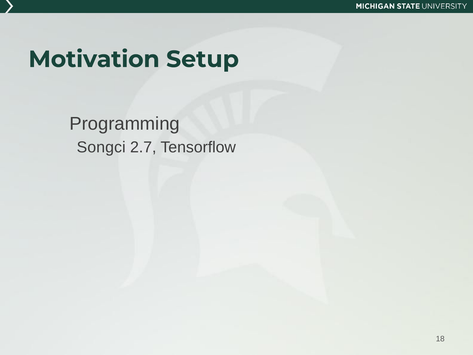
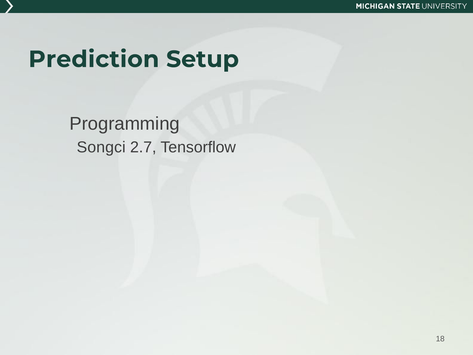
Motivation: Motivation -> Prediction (94, 59)
